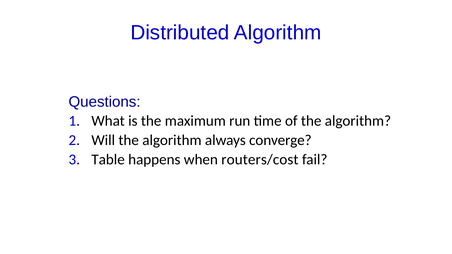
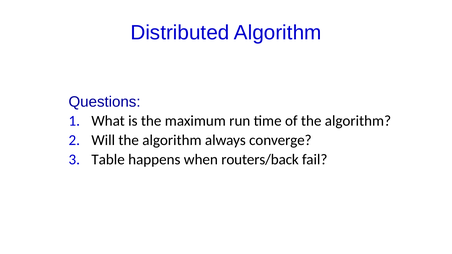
routers/cost: routers/cost -> routers/back (260, 160)
